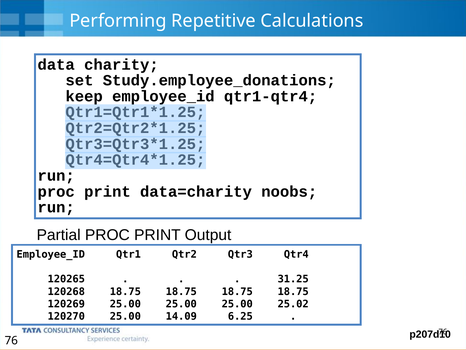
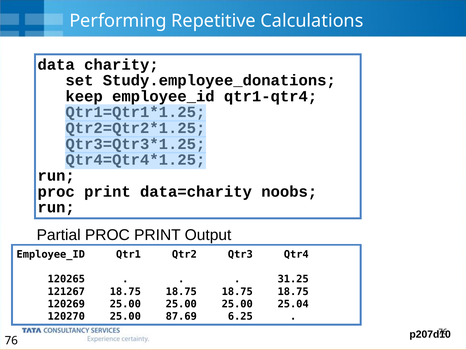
120268: 120268 -> 121267 (66, 291)
25.02: 25.02 -> 25.04 (293, 304)
14.09: 14.09 -> 87.69 (181, 316)
